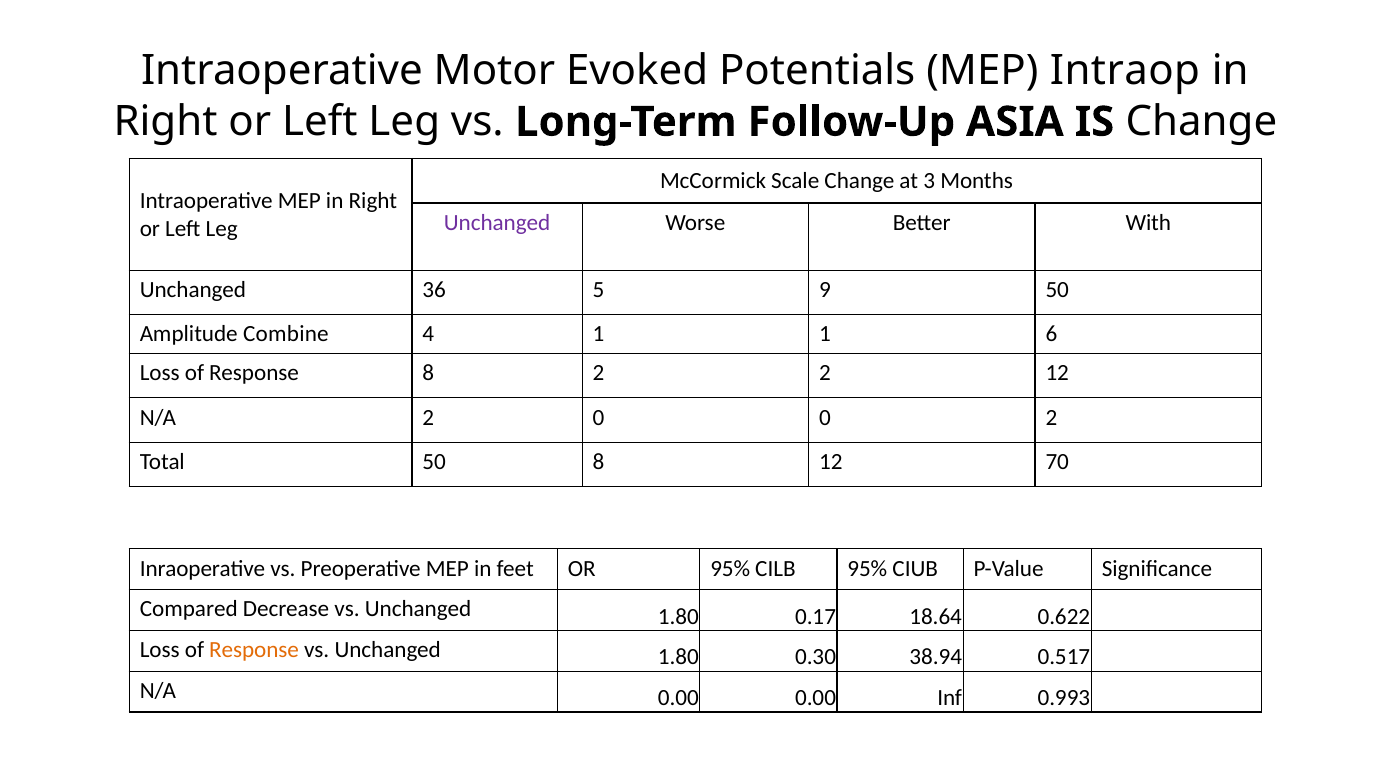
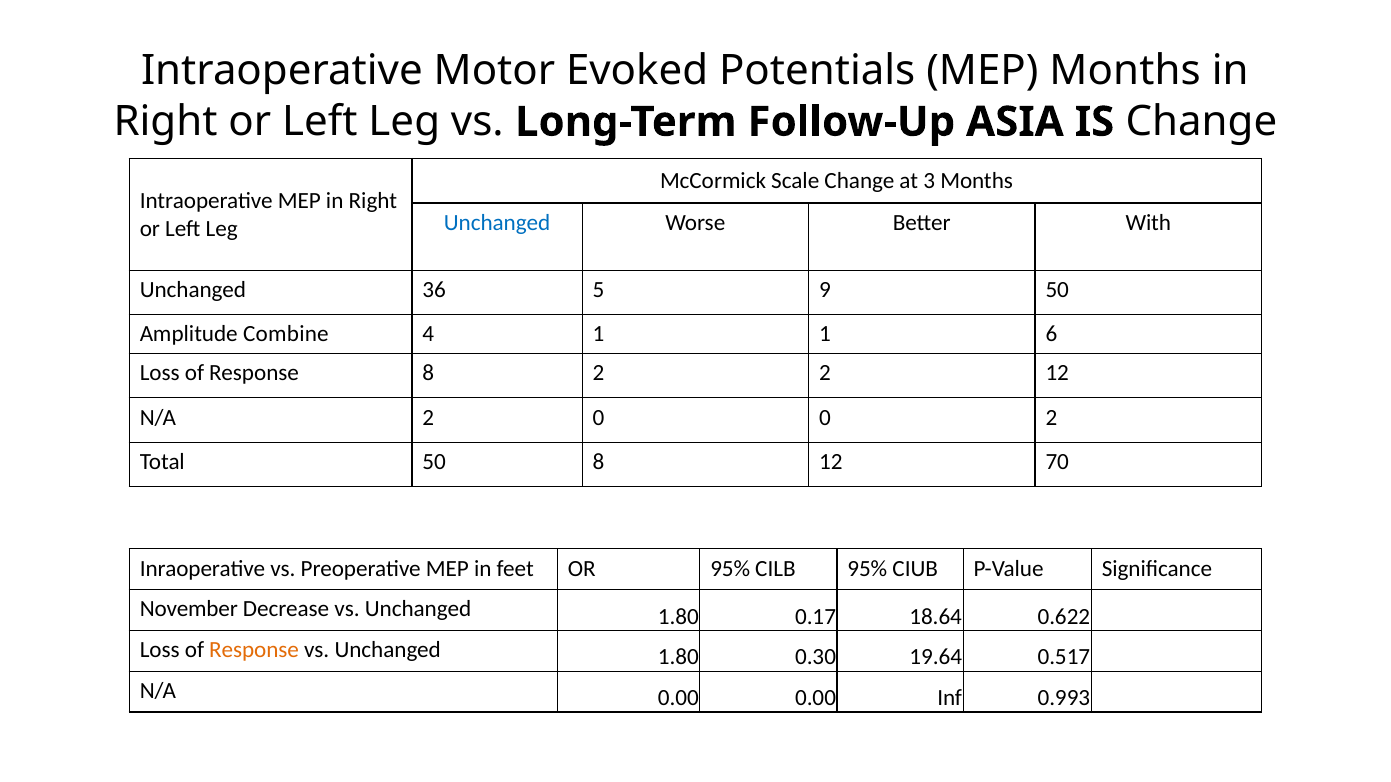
MEP Intraop: Intraop -> Months (1125, 70)
Unchanged colour: purple -> blue (497, 223)
Compared: Compared -> November (189, 610)
38.94: 38.94 -> 19.64 (936, 658)
